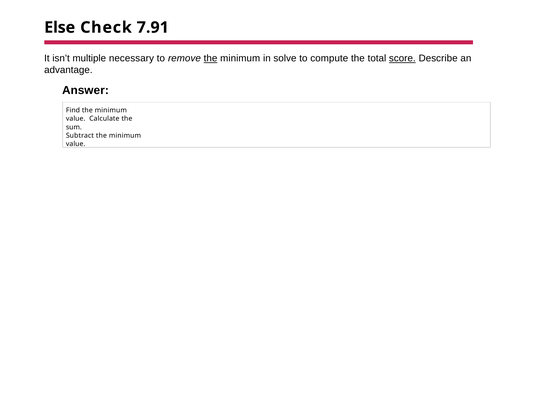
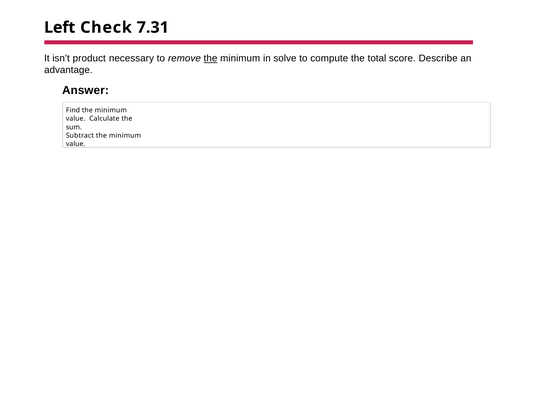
Else: Else -> Left (60, 27)
7.91: 7.91 -> 7.31 (153, 27)
multiple: multiple -> product (89, 58)
score underline: present -> none (402, 58)
